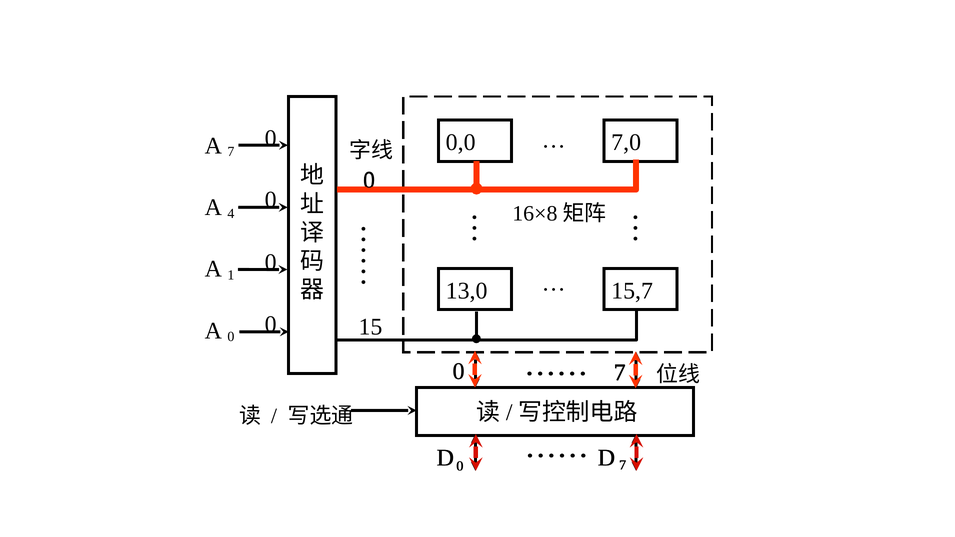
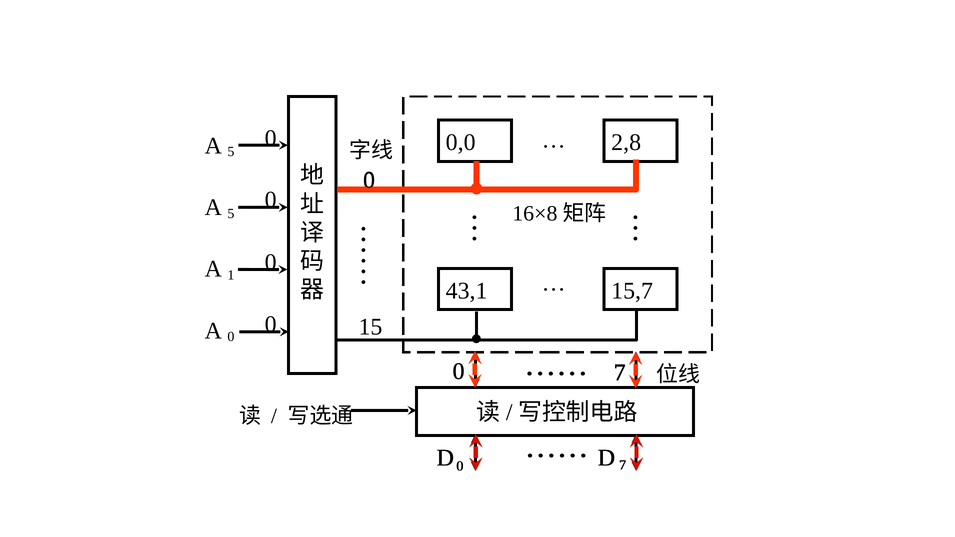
7,0: 7,0 -> 2,8 (626, 143)
7: 7 -> 5 (231, 152)
4: 4 -> 5 (231, 214)
13,0: 13,0 -> 43,1 (467, 291)
